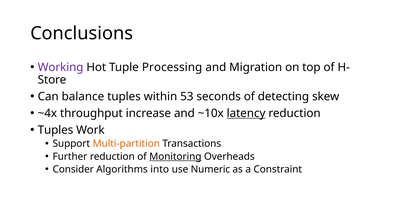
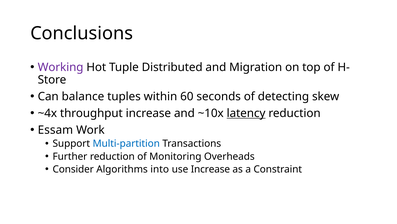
Processing: Processing -> Distributed (172, 67)
53: 53 -> 60 (187, 96)
Tuples: Tuples -> Essam (55, 130)
Multi-partition colour: orange -> blue (126, 143)
Monitoring underline: present -> none (175, 156)
use Numeric: Numeric -> Increase (210, 169)
